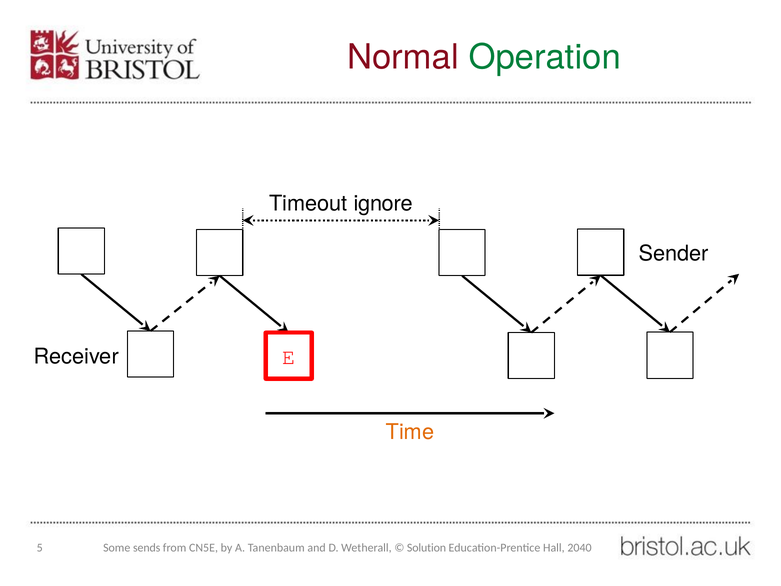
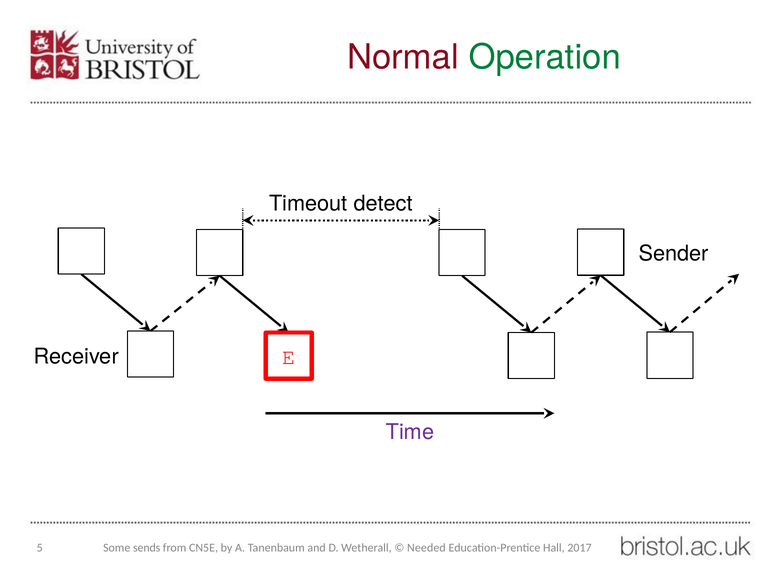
ignore: ignore -> detect (383, 204)
Time colour: orange -> purple (410, 432)
Solution: Solution -> Needed (426, 548)
2040: 2040 -> 2017 (580, 548)
